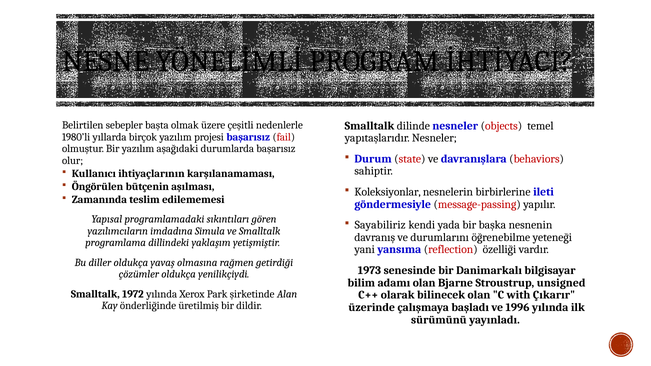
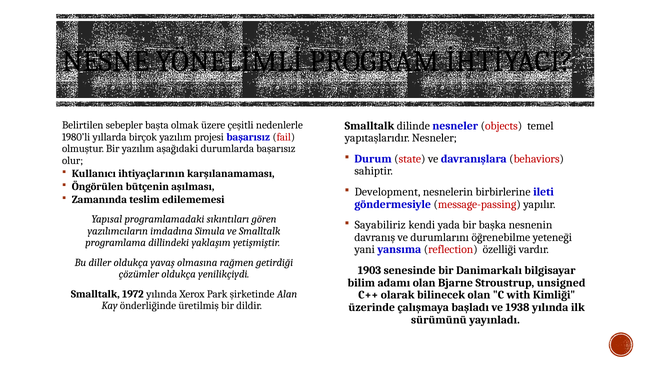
Koleksiyonlar: Koleksiyonlar -> Development (388, 192)
1973: 1973 -> 1903 (369, 270)
Çıkarır: Çıkarır -> Kimliği (554, 295)
1996: 1996 -> 1938 (518, 308)
